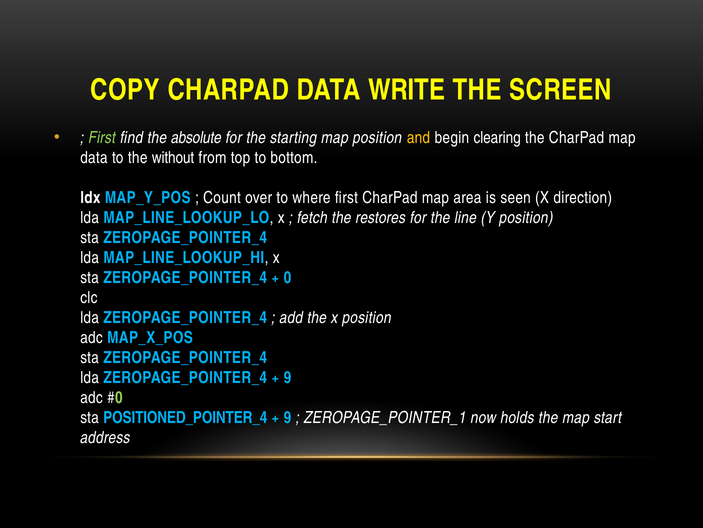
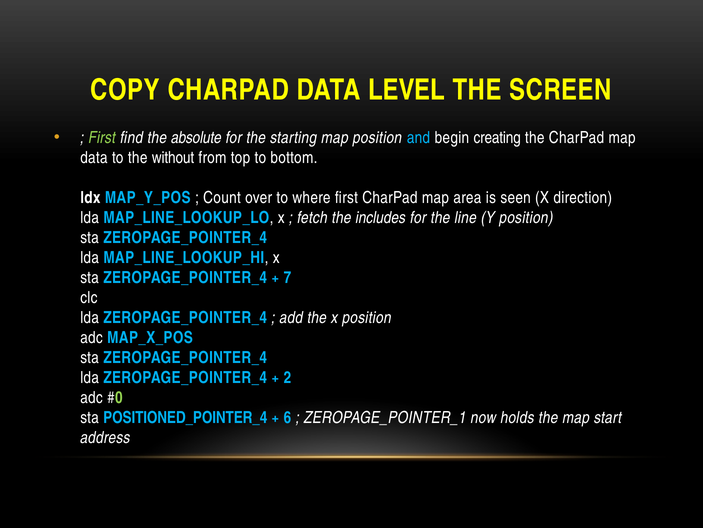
WRITE: WRITE -> LEVEL (407, 90)
and colour: yellow -> light blue (418, 138)
clearing: clearing -> creating (497, 138)
restores: restores -> includes (381, 218)
0: 0 -> 7 (287, 277)
9: 9 -> 2 (287, 377)
9: 9 -> 6 (287, 417)
